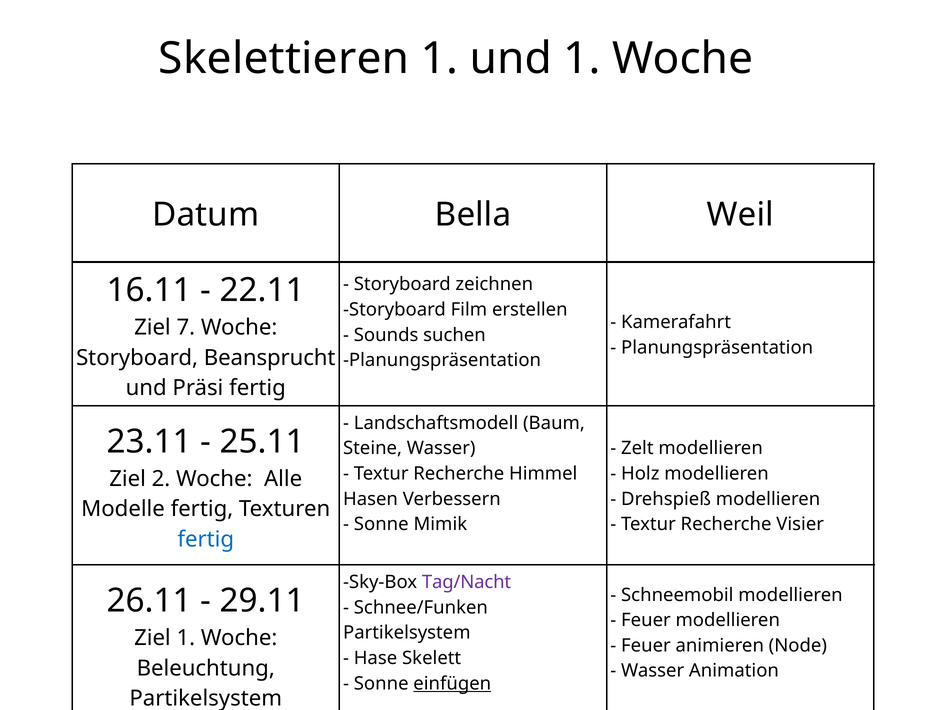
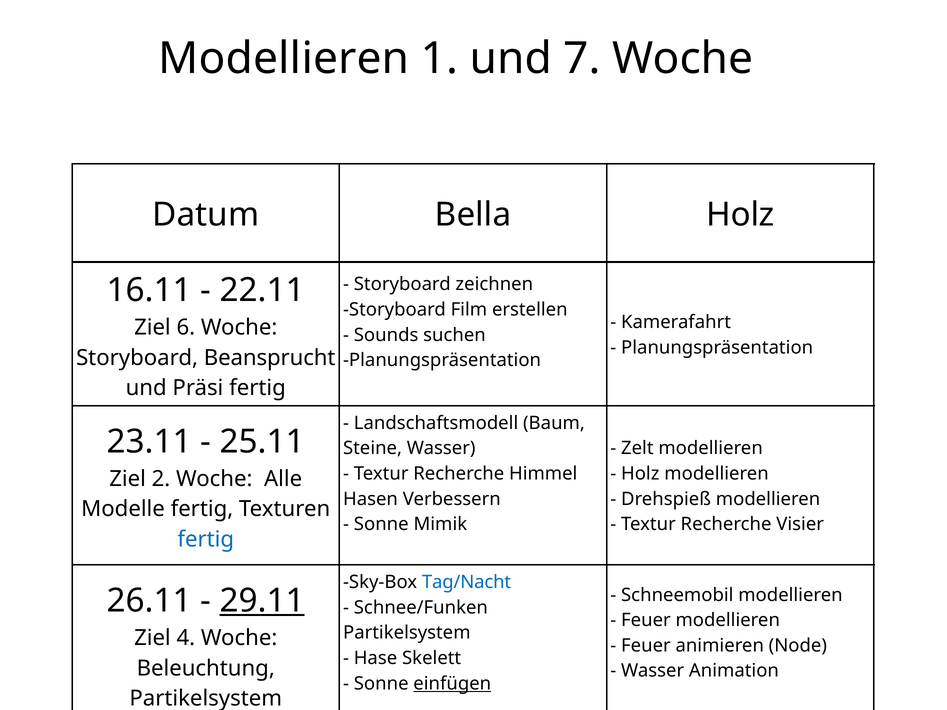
Skelettieren: Skelettieren -> Modellieren (284, 59)
und 1: 1 -> 7 (582, 59)
Bella Weil: Weil -> Holz (741, 215)
7: 7 -> 6 (186, 328)
Tag/Nacht colour: purple -> blue (467, 582)
29.11 underline: none -> present (262, 601)
Ziel 1: 1 -> 4 (186, 638)
